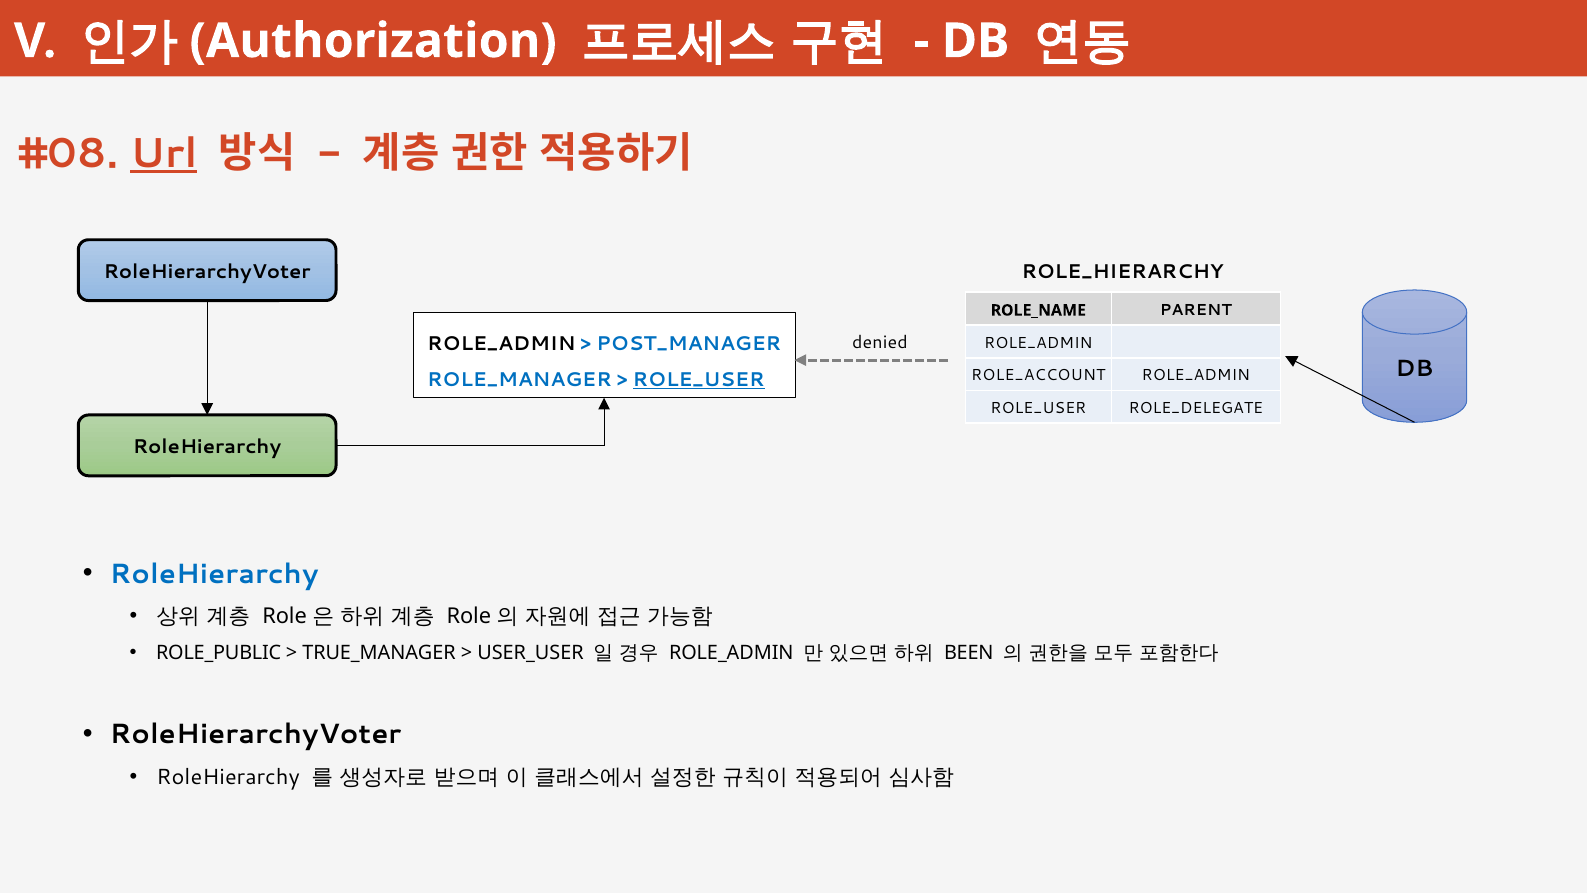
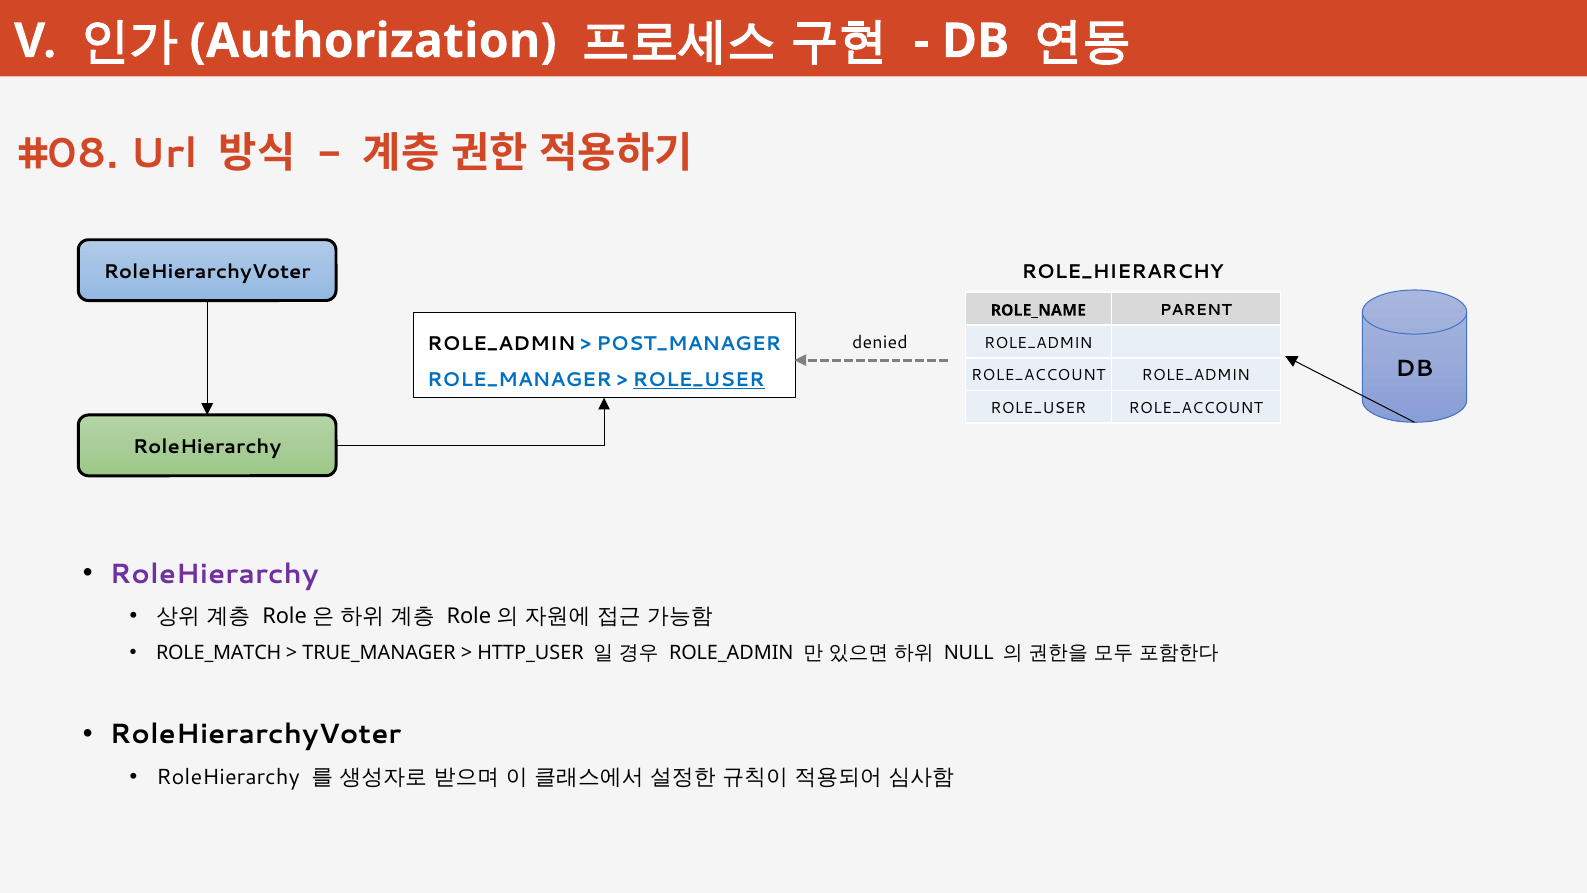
Url underline: present -> none (164, 154)
ROLE_USER ROLE_DELEGATE: ROLE_DELEGATE -> ROLE_ACCOUNT (1196, 408)
RoleHierarchy colour: blue -> purple (214, 574)
ROLE_PUBLIC: ROLE_PUBLIC -> ROLE_MATCH (219, 653)
USER_USER: USER_USER -> HTTP_USER (530, 653)
BEEN: BEEN -> NULL (969, 653)
